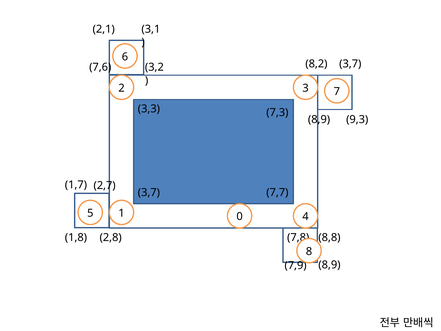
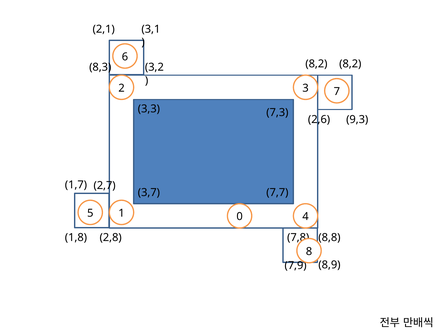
3,7: 3,7 -> 8,2 (350, 64)
7,6: 7,6 -> 8,3 (100, 67)
8,9: 8,9 -> 2,6 (319, 119)
